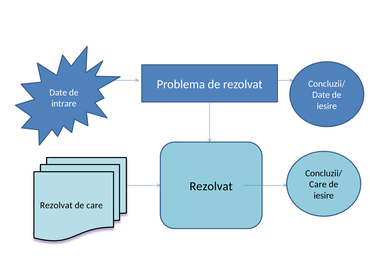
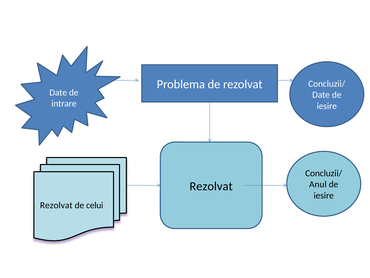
Care: Care -> Anul (318, 184)
de care: care -> celui (95, 205)
